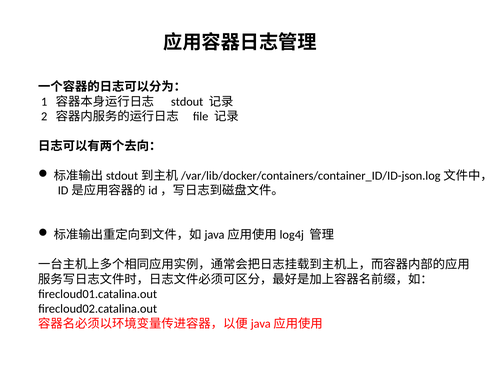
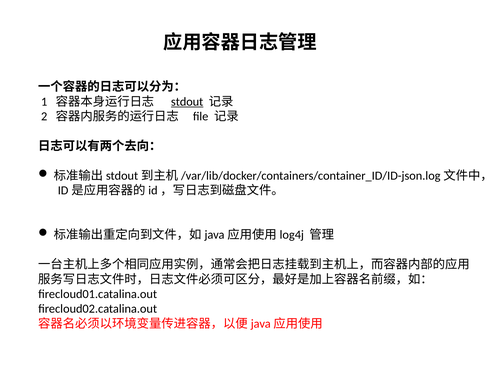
stdout underline: none -> present (187, 102)
